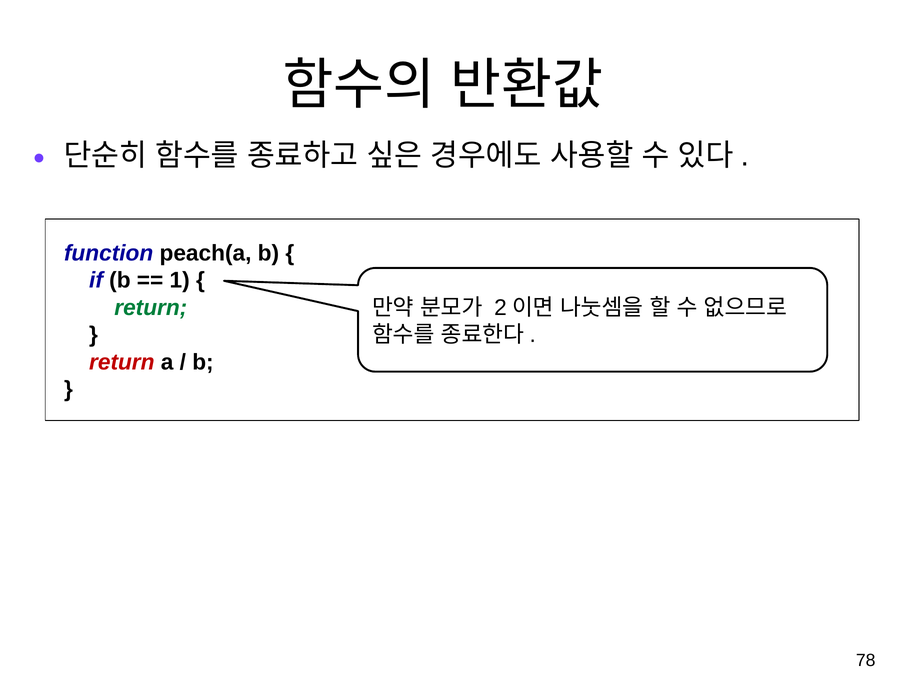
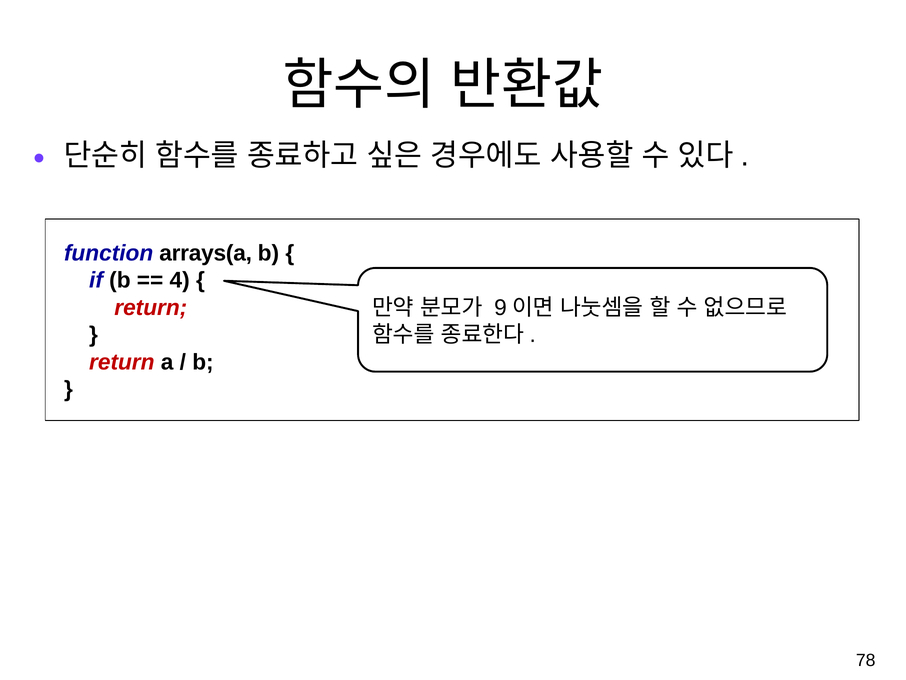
peach(a: peach(a -> arrays(a (206, 253)
1: 1 -> 4 (180, 280)
return colour: green -> red (151, 308)
2: 2 -> 9 (500, 308)
